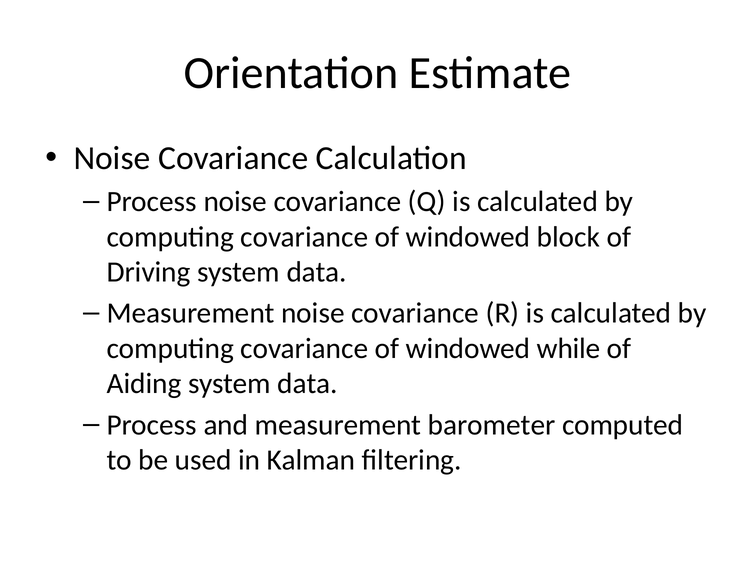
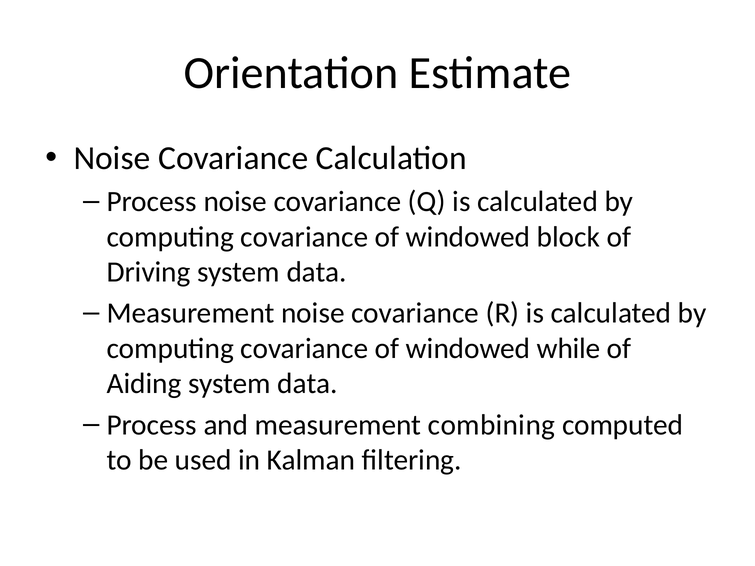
barometer: barometer -> combining (491, 425)
